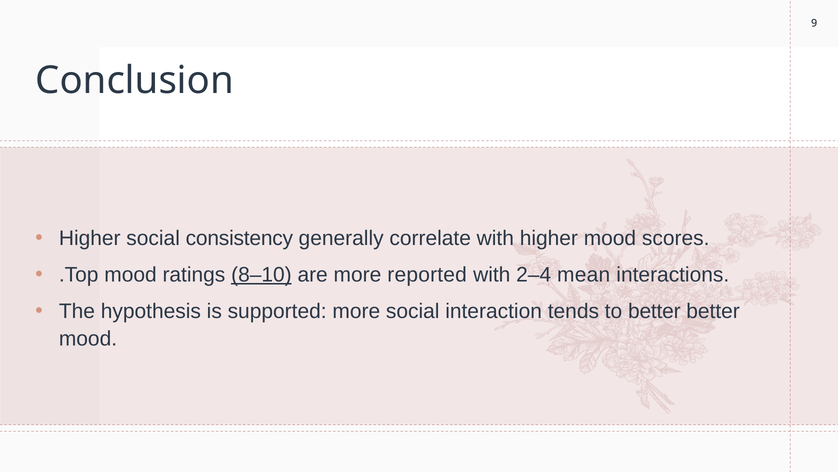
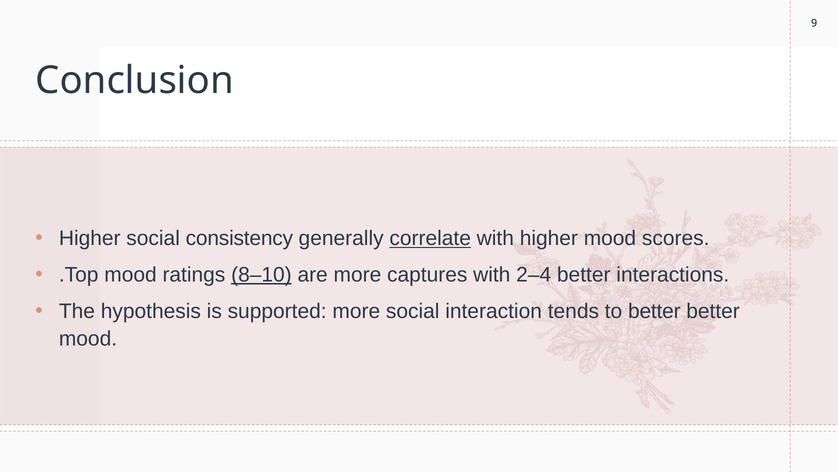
correlate underline: none -> present (430, 238)
reported: reported -> captures (427, 274)
2–4 mean: mean -> better (584, 274)
